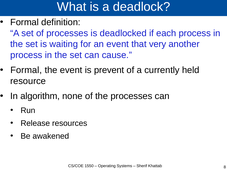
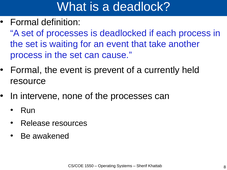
very: very -> take (158, 44)
algorithm: algorithm -> intervene (40, 96)
